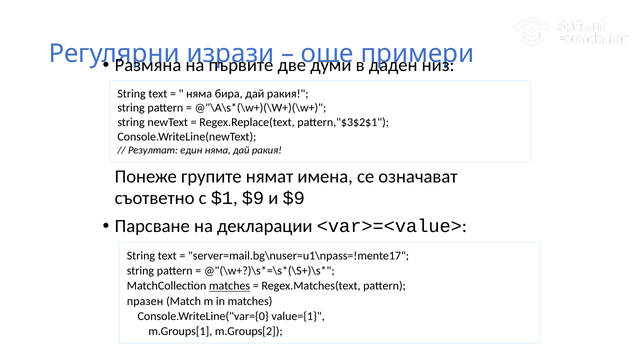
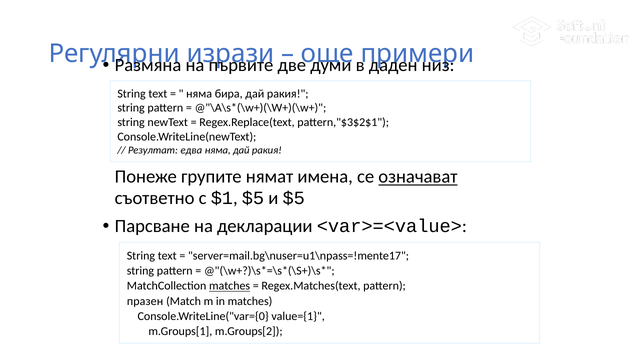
един: един -> едва (191, 150)
означават underline: none -> present (418, 177)
$1 $9: $9 -> $5 (253, 198)
и $9: $9 -> $5 (294, 198)
